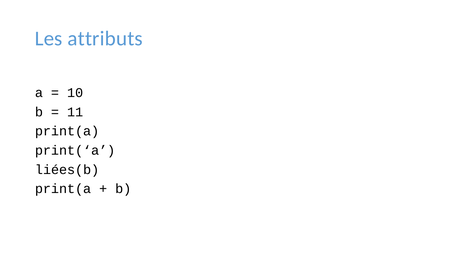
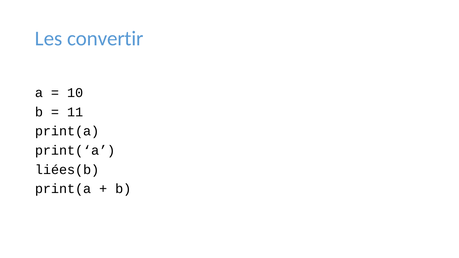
attributs: attributs -> convertir (105, 39)
